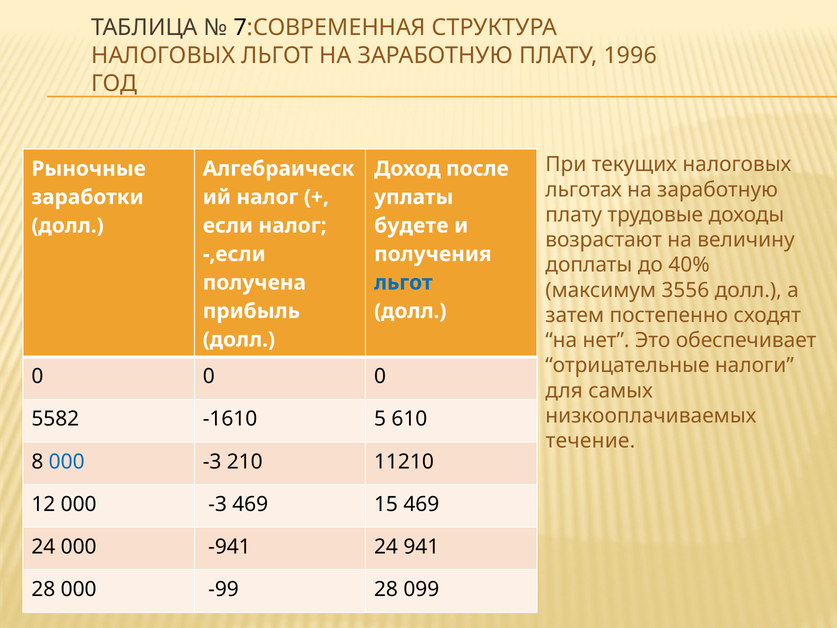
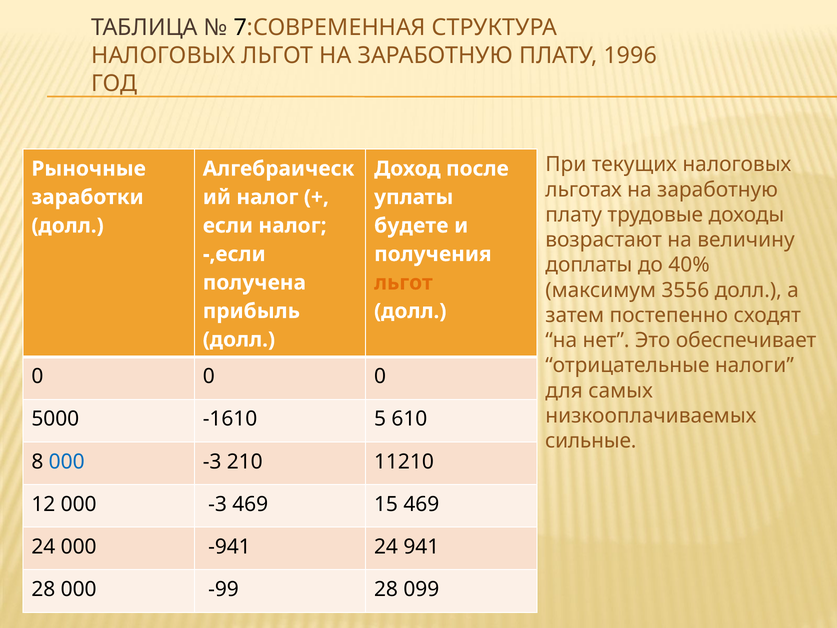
льгот colour: blue -> orange (403, 283)
5582: 5582 -> 5000 (55, 419)
течение: течение -> сильные (591, 441)
